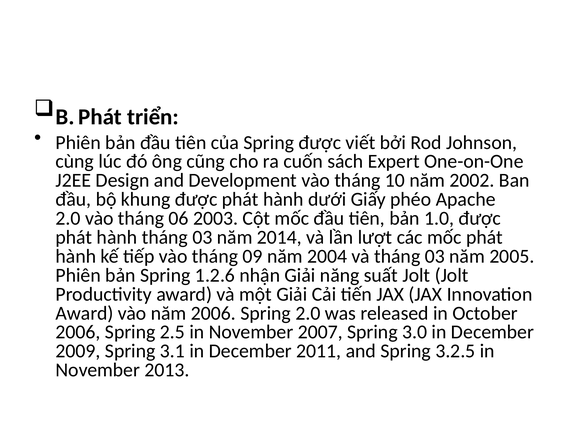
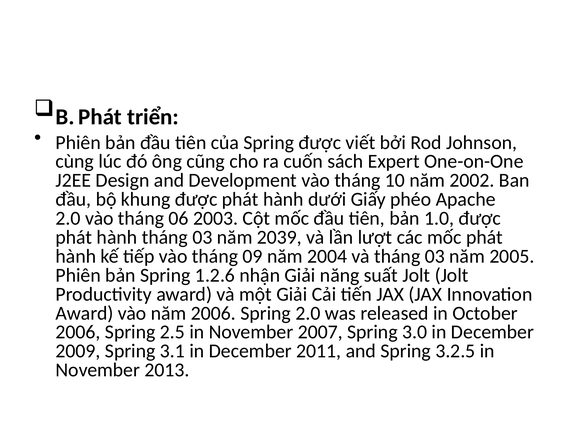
2014: 2014 -> 2039 (279, 238)
